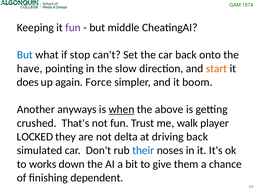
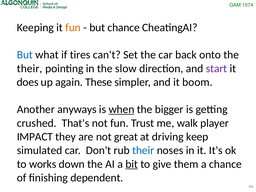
fun colour: purple -> orange (73, 27)
but middle: middle -> chance (124, 27)
stop: stop -> tires (80, 55)
have: have -> their (30, 68)
start colour: orange -> purple (217, 68)
Force: Force -> These (99, 82)
above: above -> bigger (169, 109)
LOCKED: LOCKED -> IMPACT (35, 137)
delta: delta -> great (126, 137)
driving back: back -> keep (197, 137)
bit underline: none -> present (132, 164)
